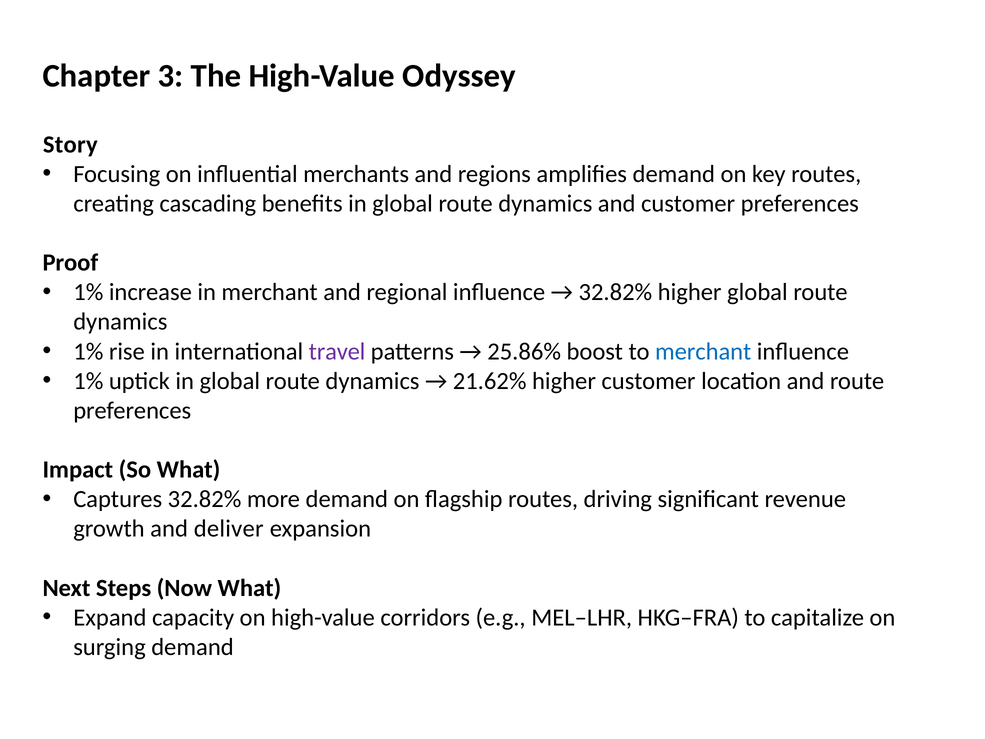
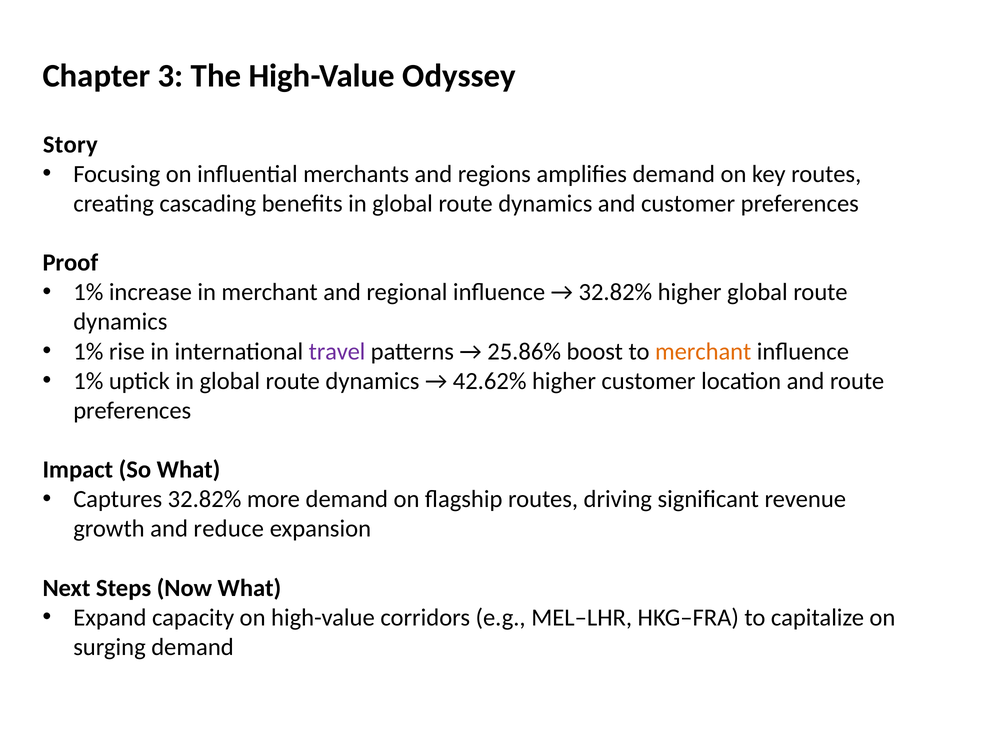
merchant colour: blue -> orange (703, 351)
21.62%: 21.62% -> 42.62% (490, 381)
deliver: deliver -> reduce (229, 529)
